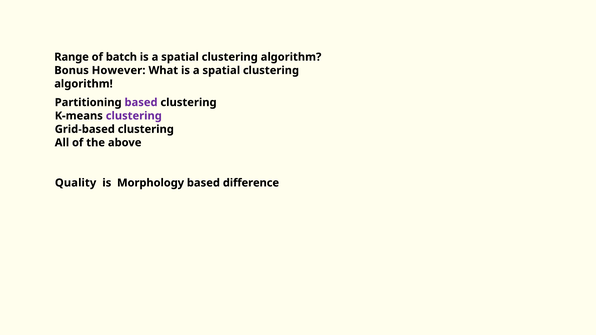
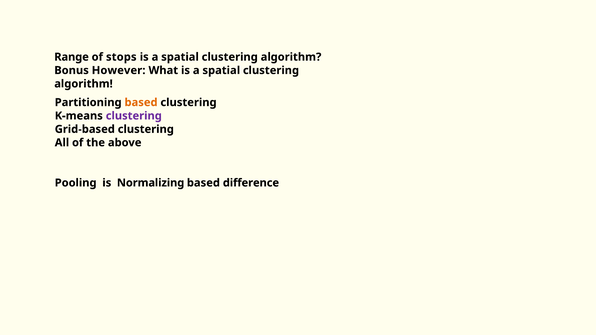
batch: batch -> stops (121, 57)
based colour: purple -> orange (141, 102)
Quality: Quality -> Pooling (76, 183)
Morphology: Morphology -> Normalizing (151, 183)
